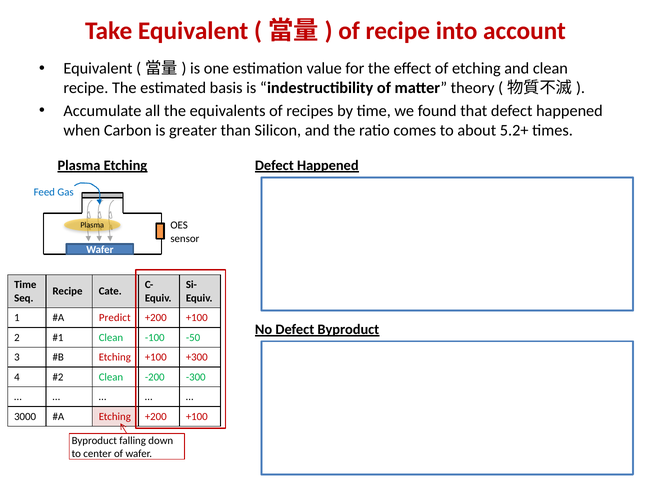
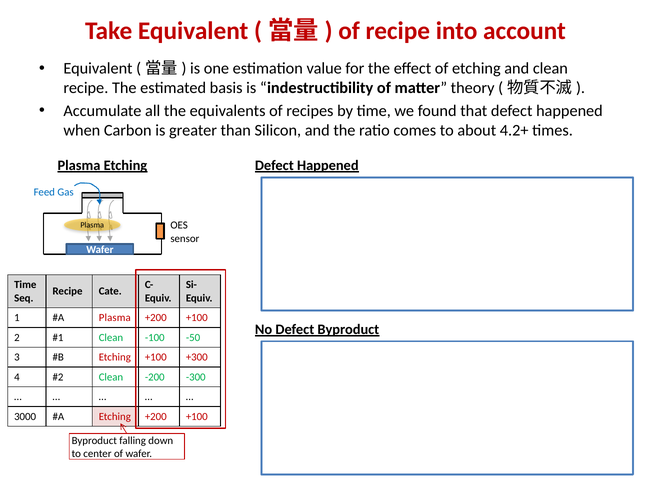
5.2+: 5.2+ -> 4.2+ (514, 130)
Predict: Predict -> Plasma (115, 318)
